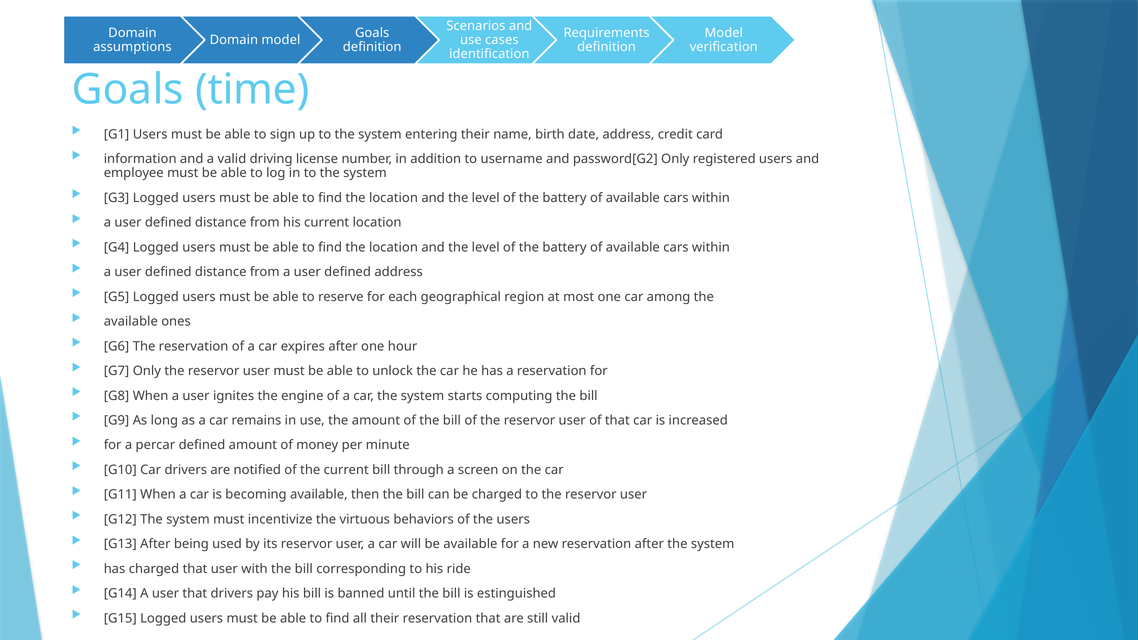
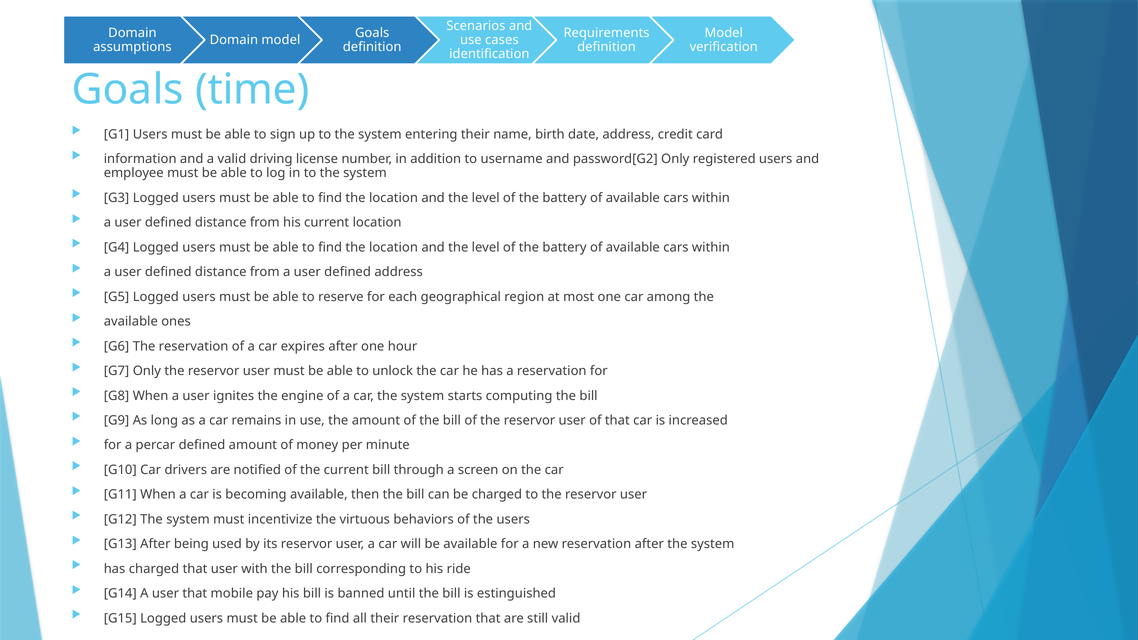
that drivers: drivers -> mobile (232, 594)
